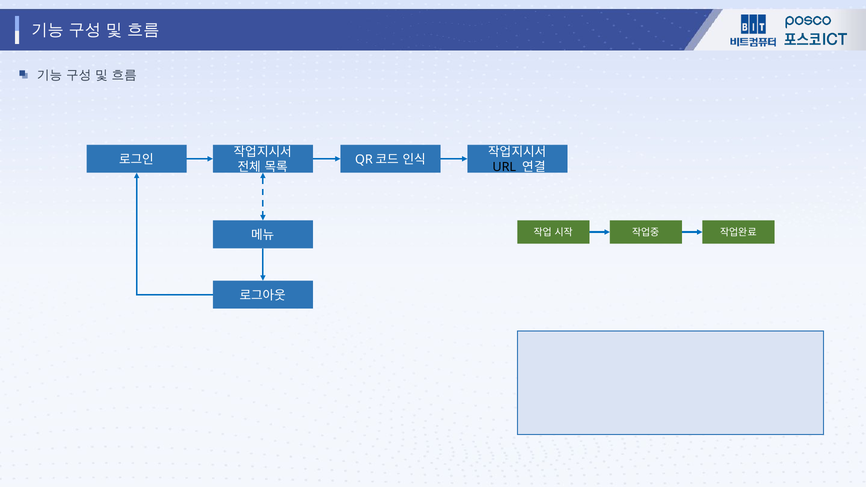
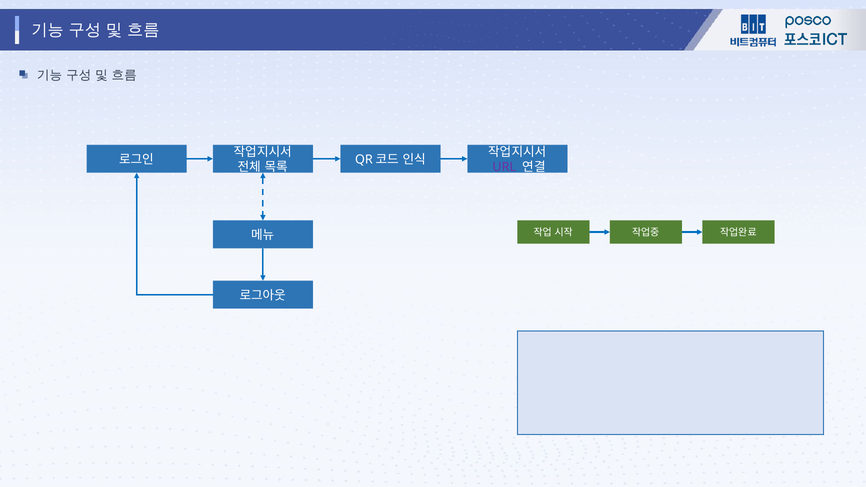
URL colour: black -> purple (504, 167)
